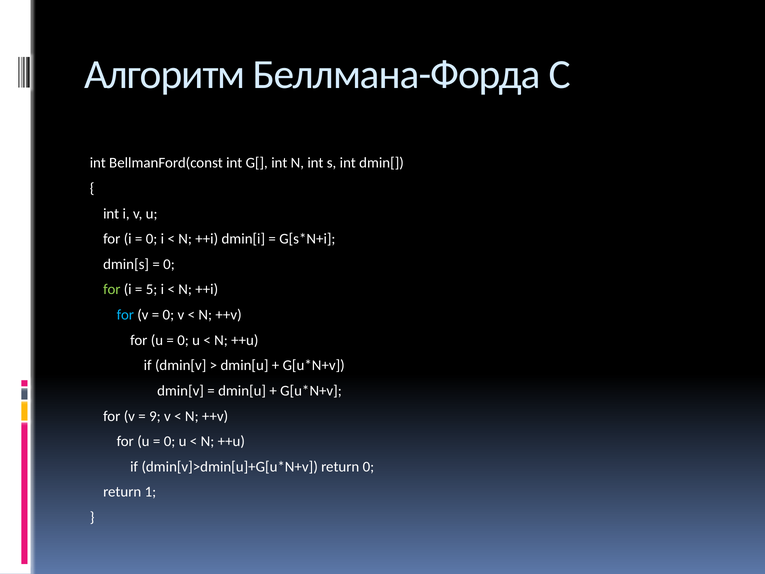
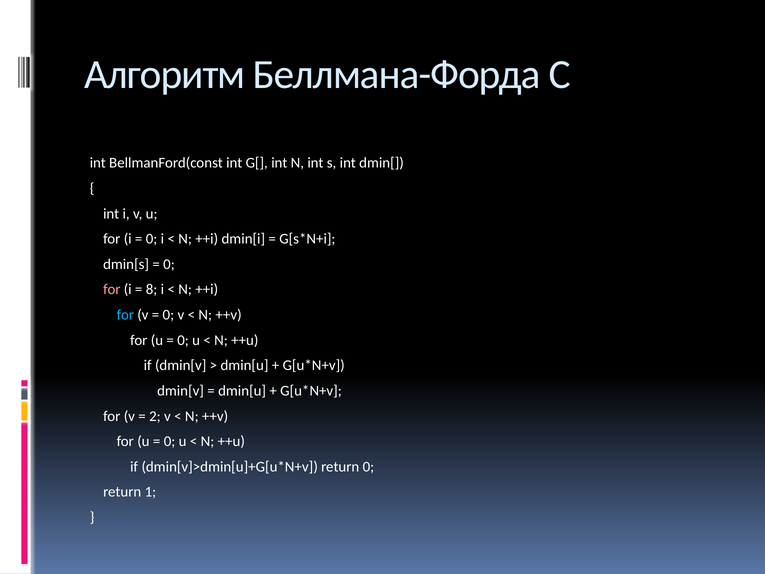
for colour: light green -> pink (112, 289)
5: 5 -> 8 (152, 289)
9: 9 -> 2 (155, 416)
